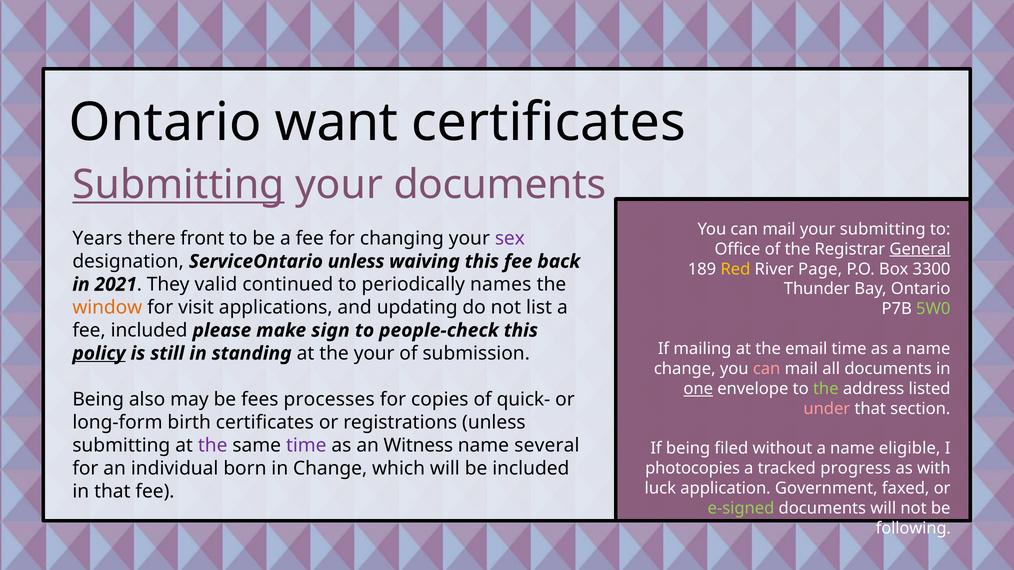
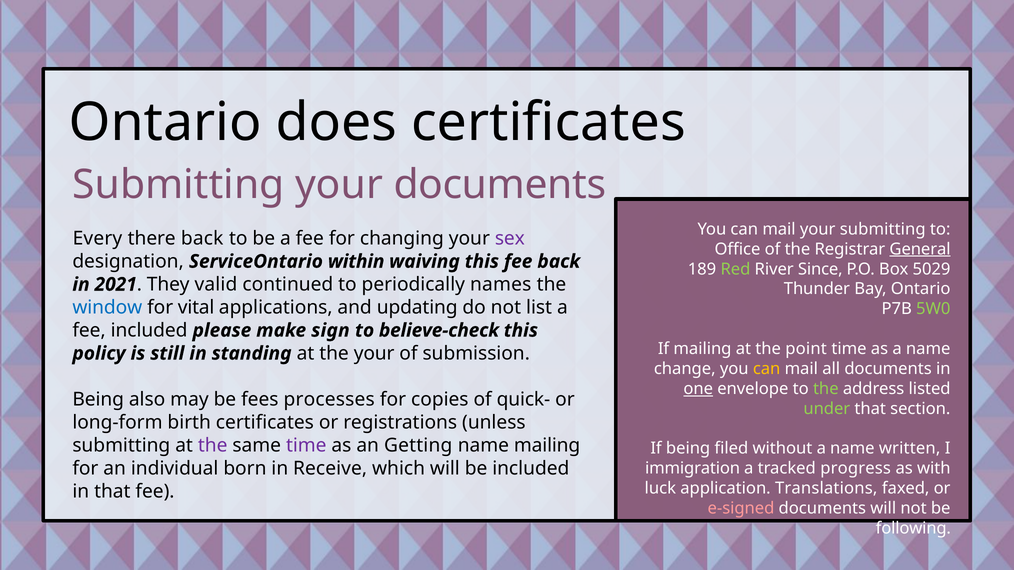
want: want -> does (336, 123)
Submitting underline: present -> none (178, 185)
Years: Years -> Every (97, 239)
there front: front -> back (202, 239)
ServiceOntario unless: unless -> within (356, 262)
Red colour: yellow -> light green (735, 269)
Page: Page -> Since (820, 269)
3300: 3300 -> 5029 (932, 269)
window colour: orange -> blue (107, 308)
visit: visit -> vital (196, 308)
people-check: people-check -> believe-check (439, 331)
email: email -> point (806, 349)
policy underline: present -> none (99, 354)
can colour: pink -> yellow (767, 369)
under colour: pink -> light green (827, 409)
Witness: Witness -> Getting (418, 446)
name several: several -> mailing (547, 446)
eligible: eligible -> written (910, 449)
in Change: Change -> Receive (330, 469)
photocopies: photocopies -> immigration (693, 469)
Government: Government -> Translations (826, 489)
e-signed colour: light green -> pink (741, 509)
